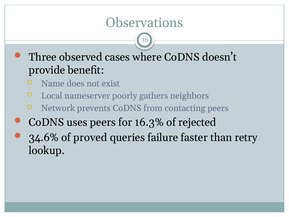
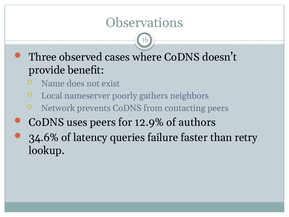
16.3%: 16.3% -> 12.9% (149, 122)
rejected: rejected -> authors (197, 122)
proved: proved -> latency (90, 137)
